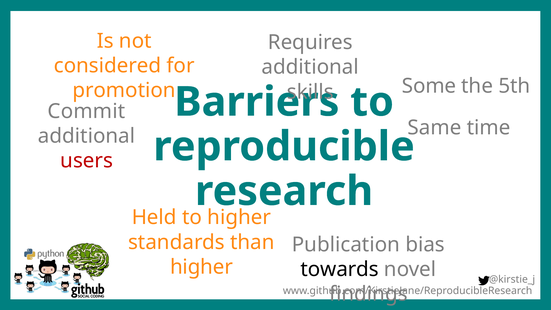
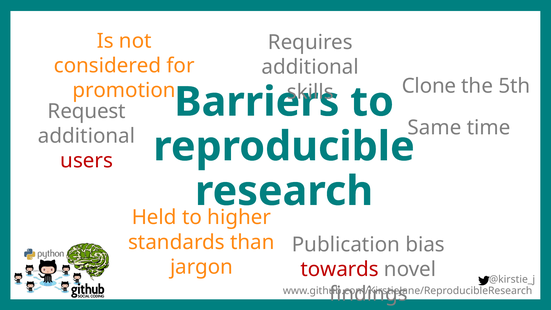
Some: Some -> Clone (429, 86)
Commit: Commit -> Request (87, 111)
higher: higher -> jargon (201, 267)
towards colour: black -> red (340, 269)
